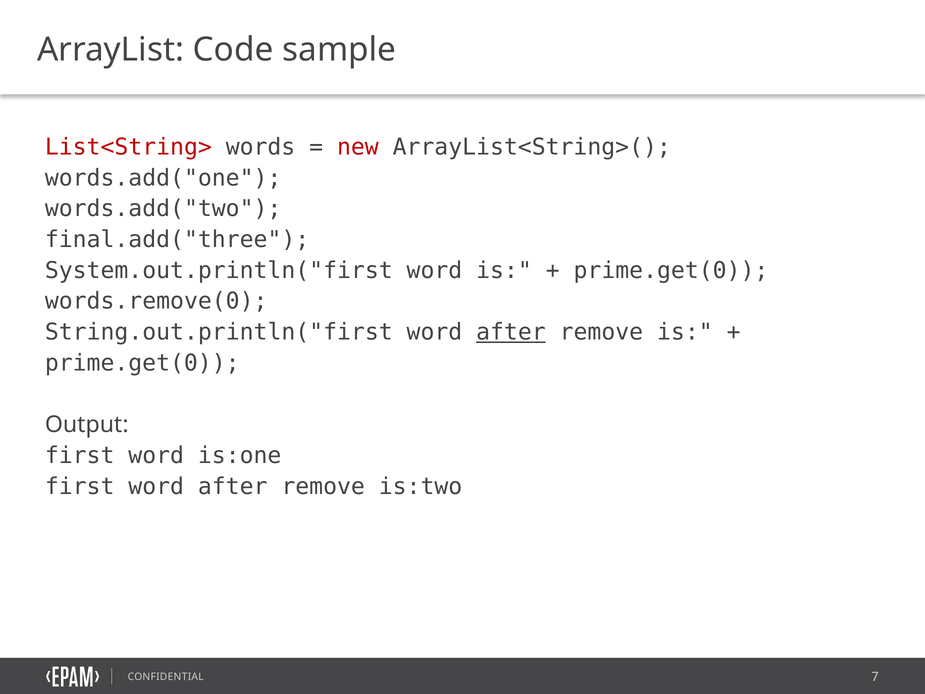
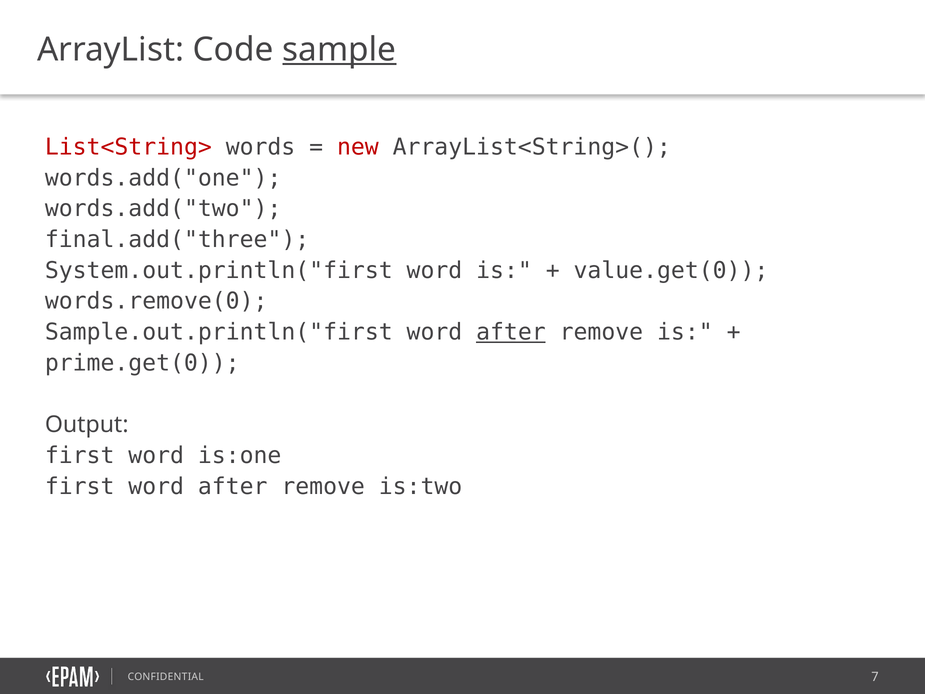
sample underline: none -> present (339, 50)
prime.get(0: prime.get(0 -> value.get(0 (671, 270)
String.out.println("first: String.out.println("first -> Sample.out.println("first (219, 332)
